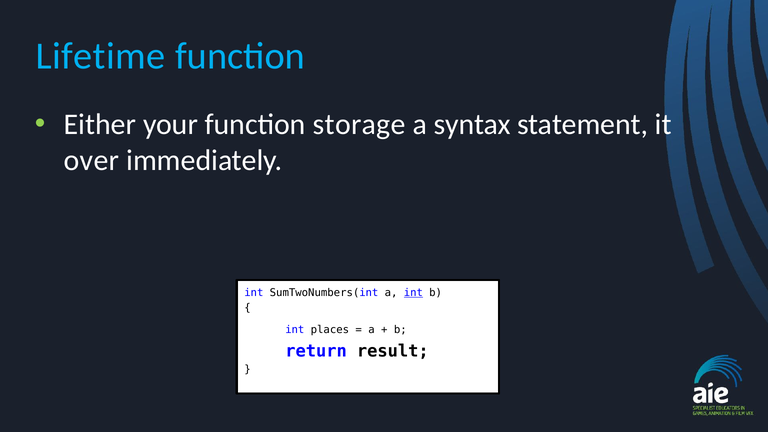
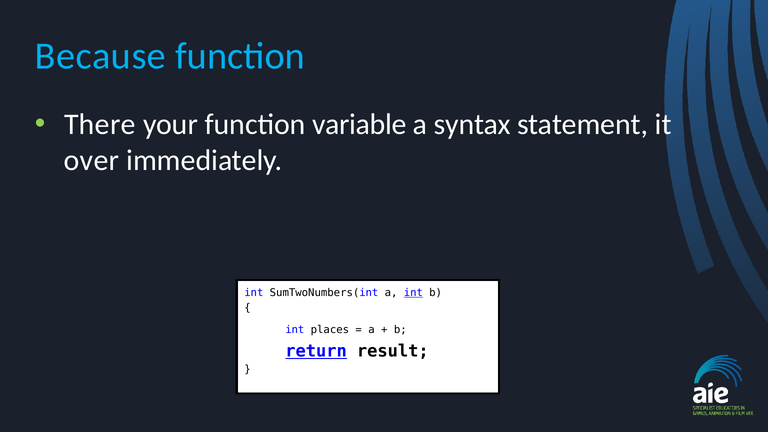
Lifetime: Lifetime -> Because (100, 56)
Either: Either -> There (100, 125)
storage: storage -> variable (359, 125)
return underline: none -> present (316, 351)
